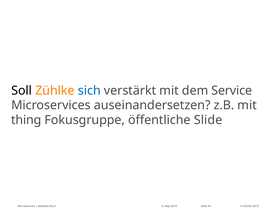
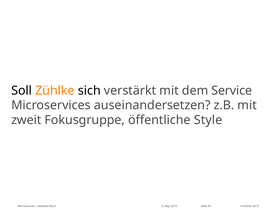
sich colour: blue -> black (89, 91)
thing: thing -> zweit (26, 120)
öffentliche Slide: Slide -> Style (208, 120)
